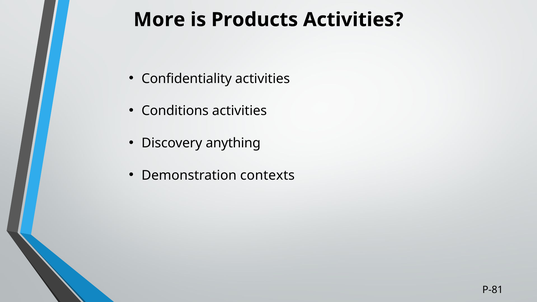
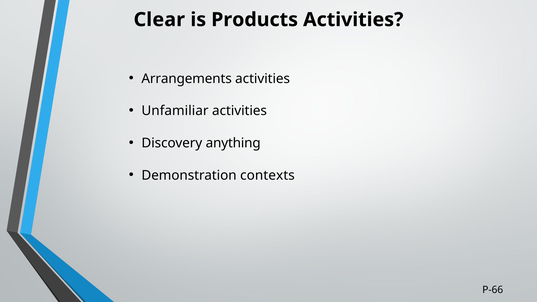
More: More -> Clear (159, 20)
Confidentiality: Confidentiality -> Arrangements (187, 79)
Conditions: Conditions -> Unfamiliar (175, 111)
P-81: P-81 -> P-66 (493, 290)
